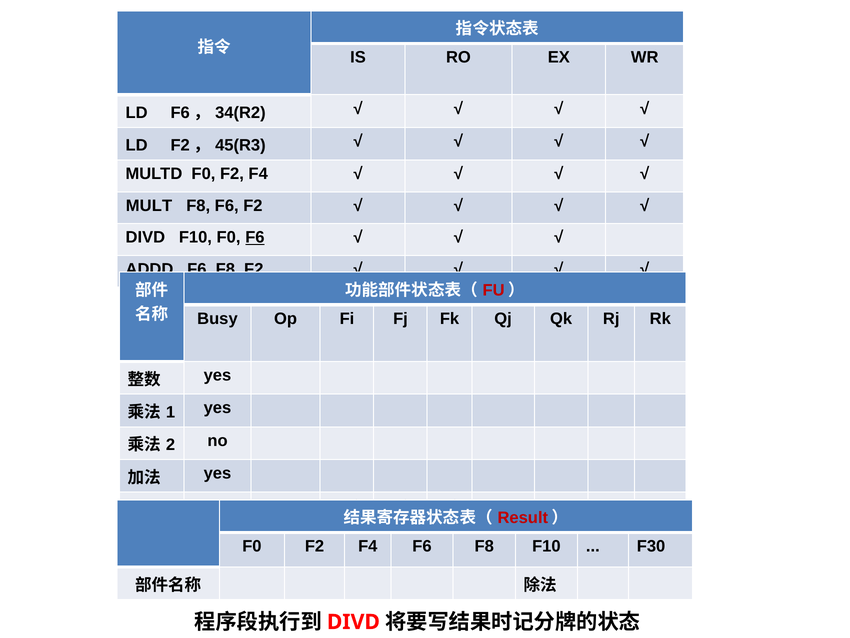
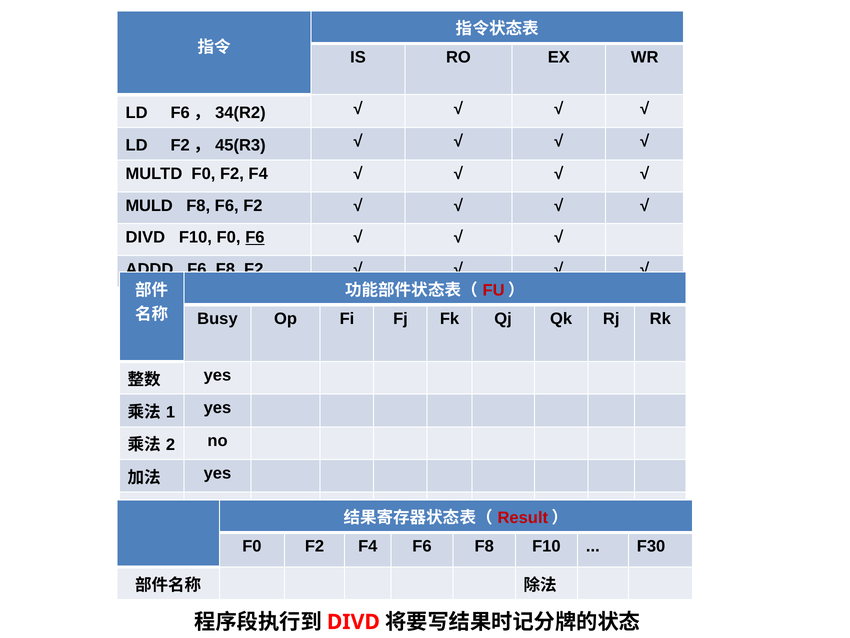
MULT: MULT -> MULD (149, 205)
